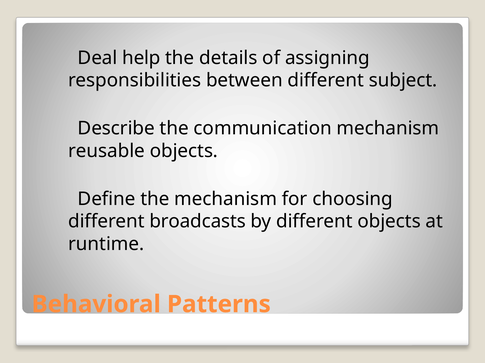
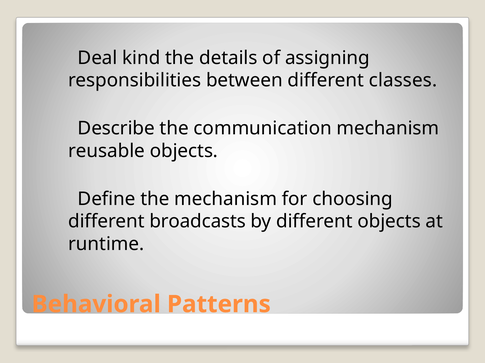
help: help -> kind (141, 58)
subject: subject -> classes (403, 81)
